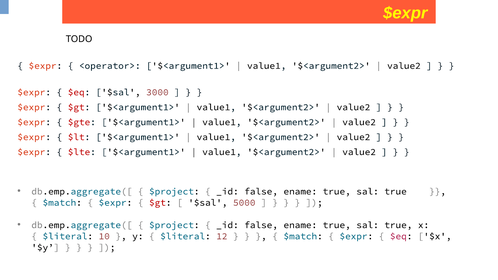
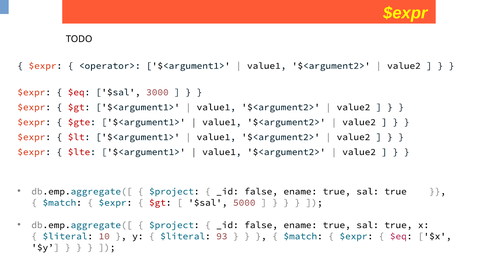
12: 12 -> 93 (222, 236)
